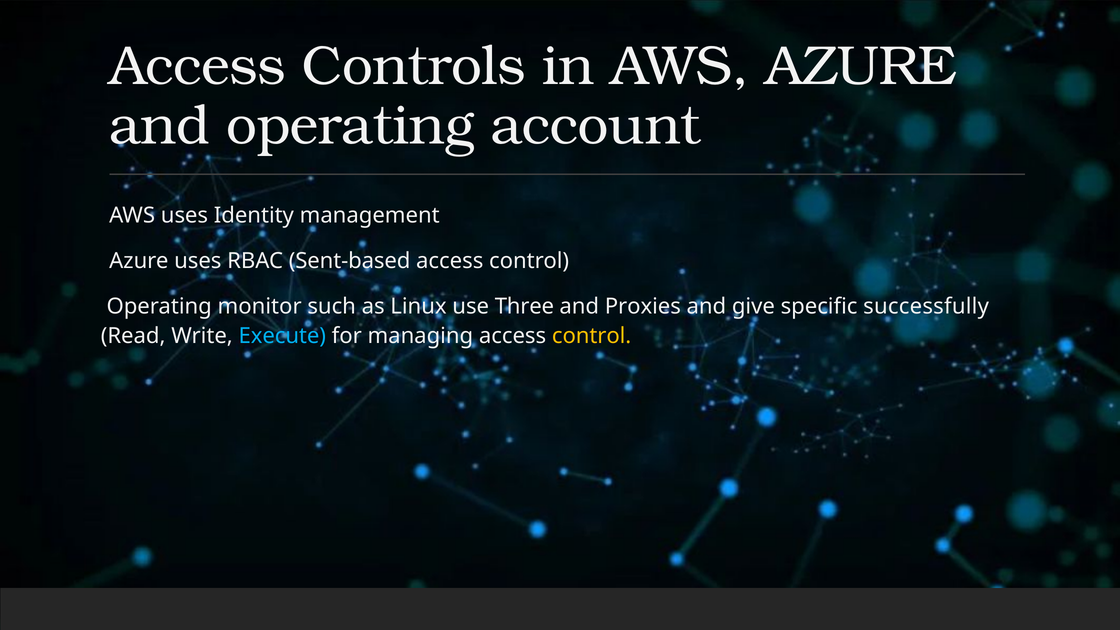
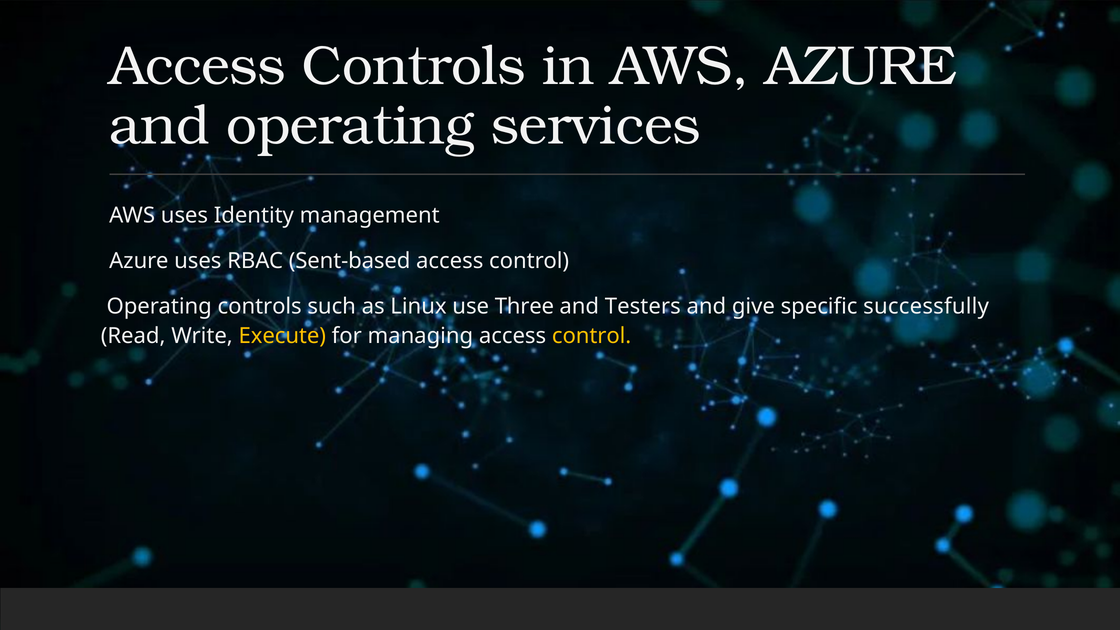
account: account -> services (596, 125)
Operating monitor: monitor -> controls (260, 306)
Proxies: Proxies -> Testers (643, 306)
Execute colour: light blue -> yellow (282, 336)
